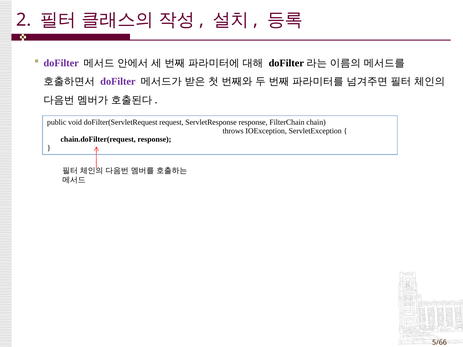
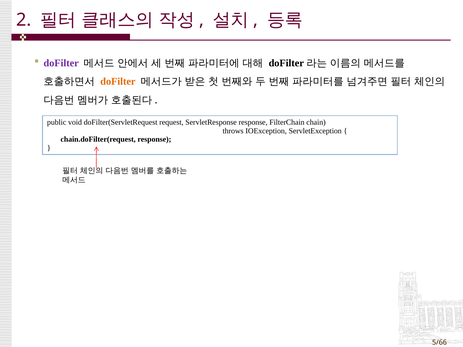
doFilter colour: purple -> orange (118, 82)
